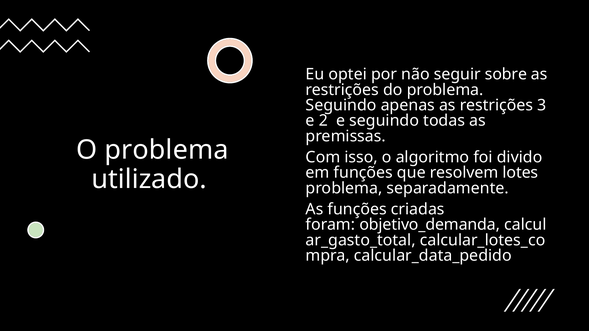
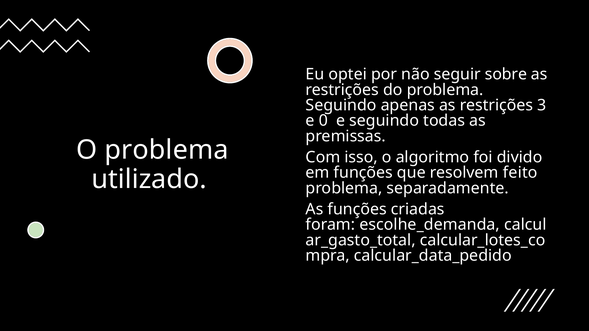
2: 2 -> 0 (323, 121)
lotes: lotes -> feito (520, 173)
objetivo_demanda: objetivo_demanda -> escolhe_demanda (430, 225)
